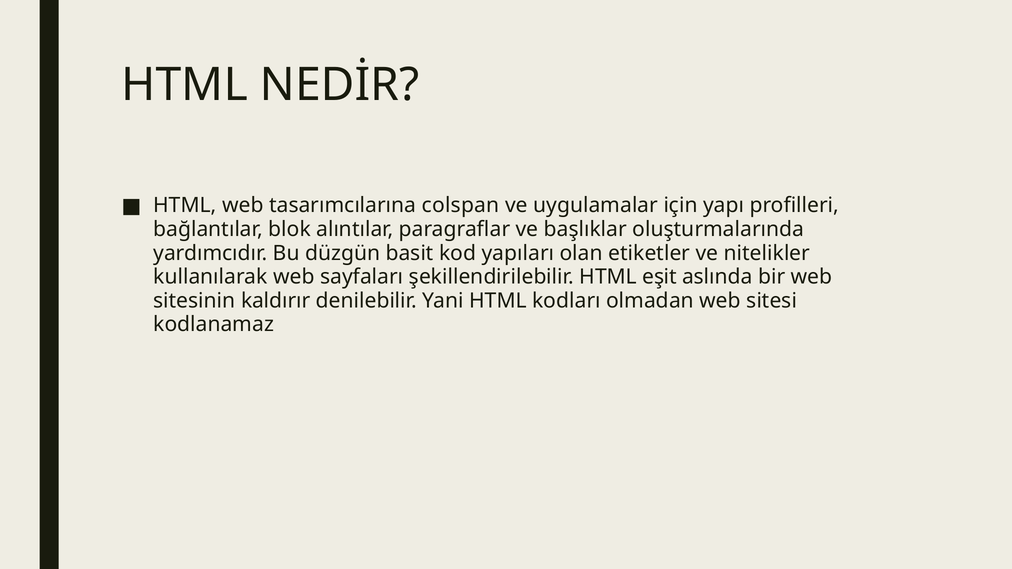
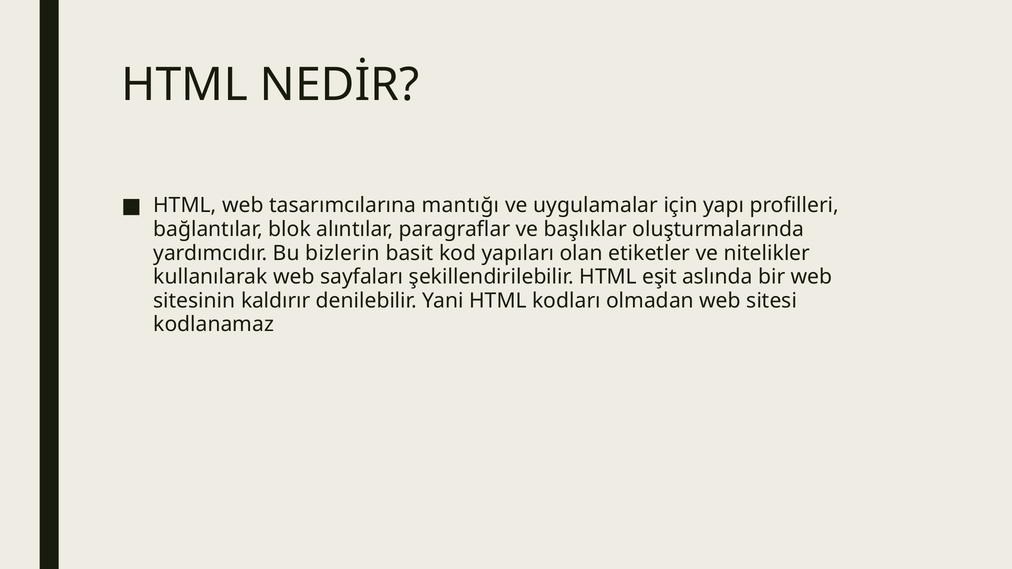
colspan: colspan -> mantığı (461, 206)
düzgün: düzgün -> bizlerin (343, 253)
